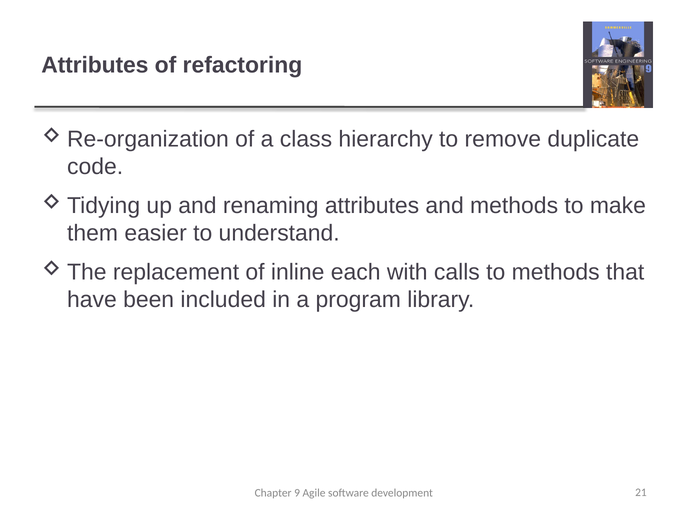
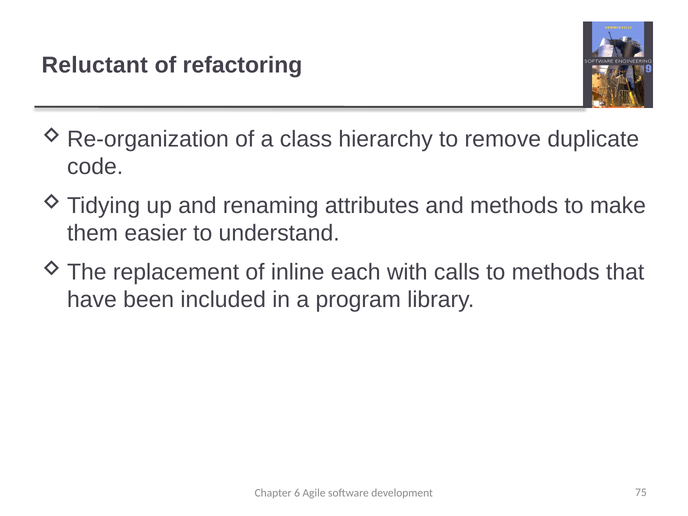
Attributes: Attributes -> Reluctant (95, 65)
9: 9 -> 6 (297, 493)
21: 21 -> 75 (641, 493)
